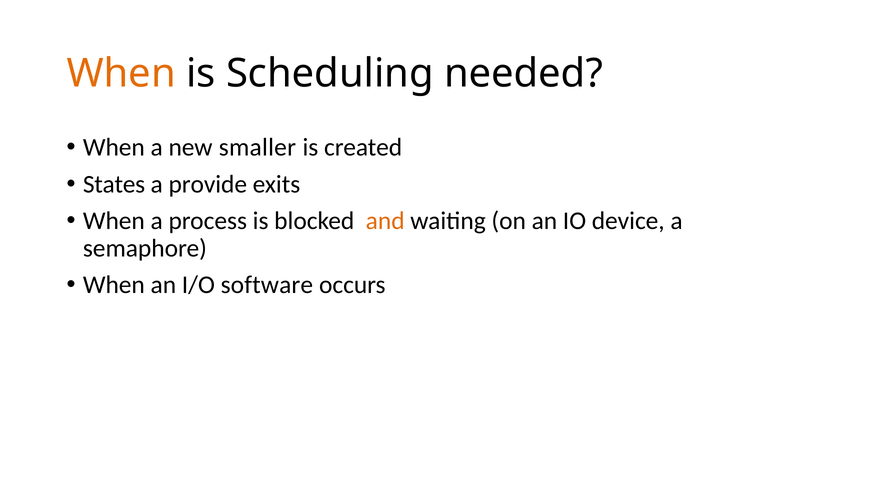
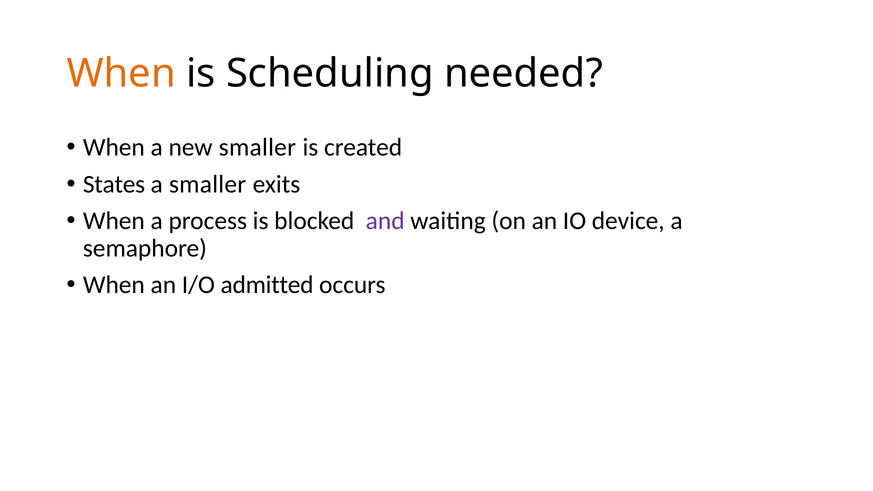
a provide: provide -> smaller (208, 184)
and colour: orange -> purple (385, 221)
software: software -> admitted (267, 285)
